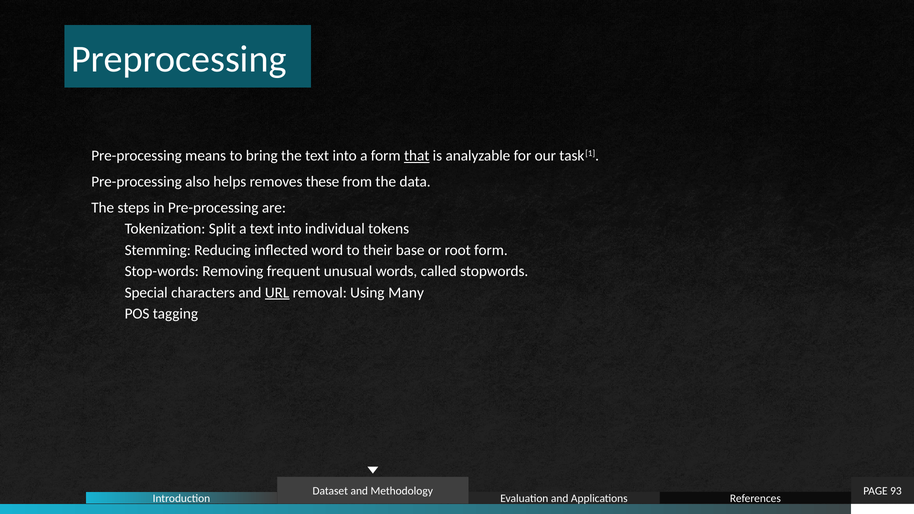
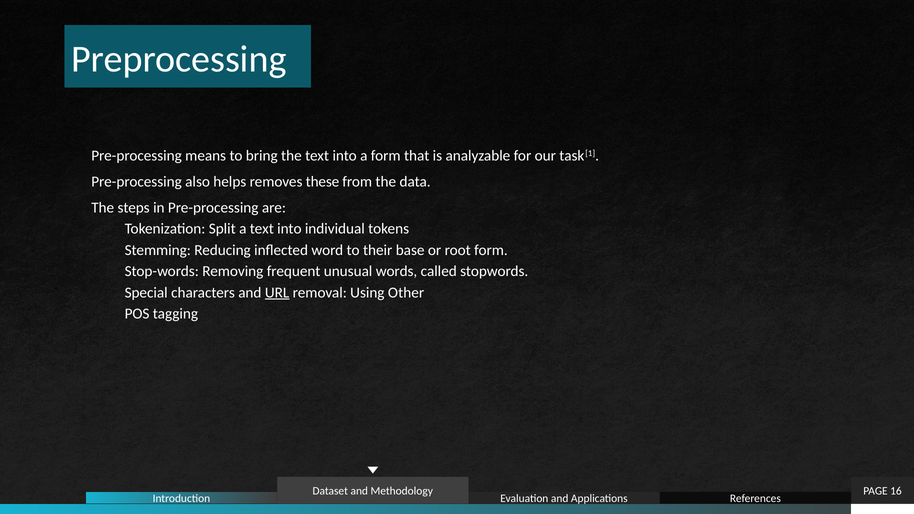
that underline: present -> none (417, 156)
Many: Many -> Other (406, 293)
93: 93 -> 16 (896, 491)
